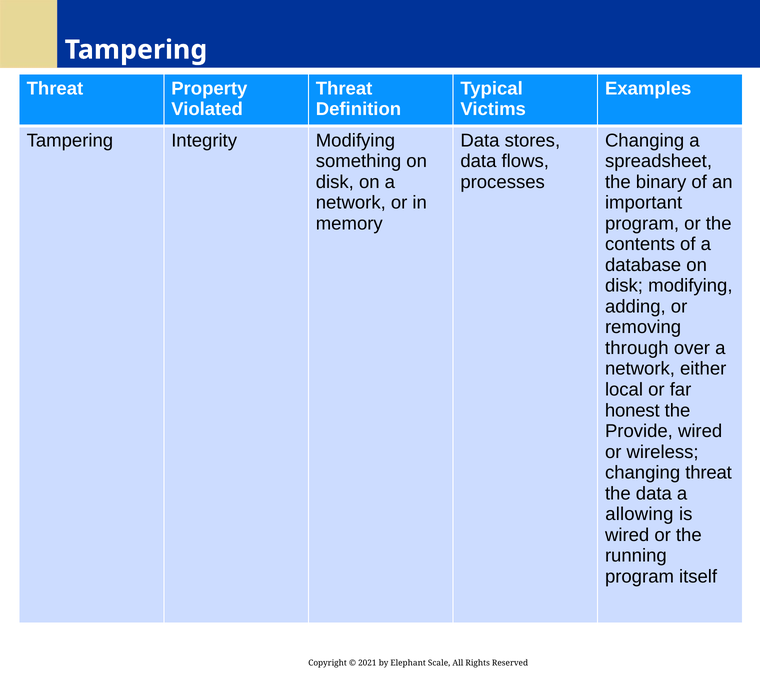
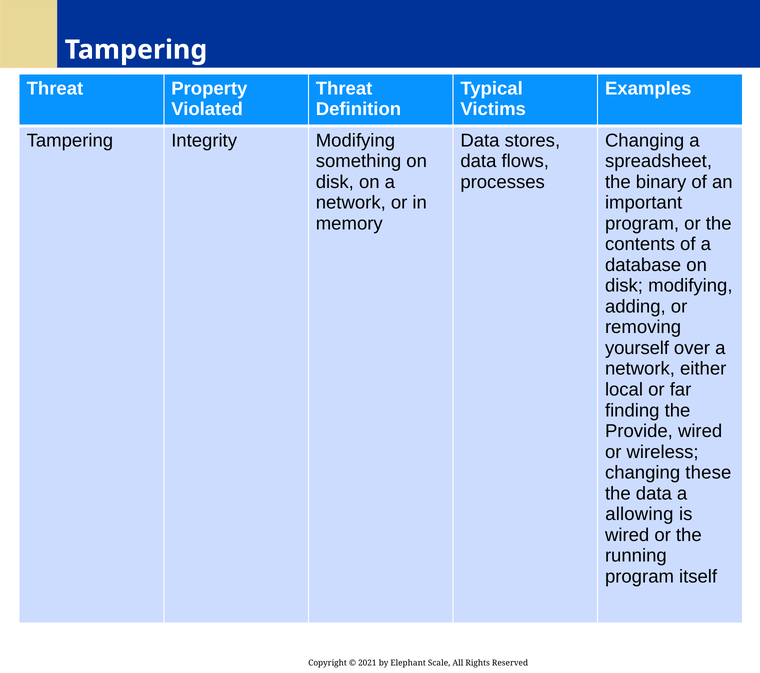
through: through -> yourself (637, 348)
honest: honest -> finding (632, 410)
changing threat: threat -> these (708, 473)
